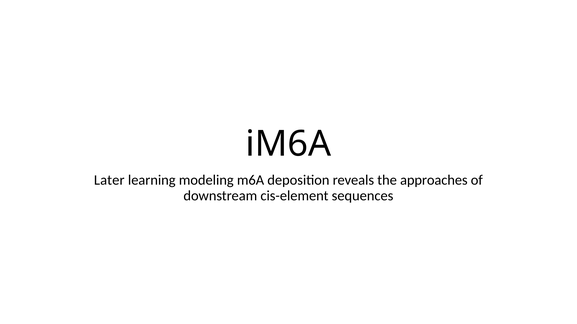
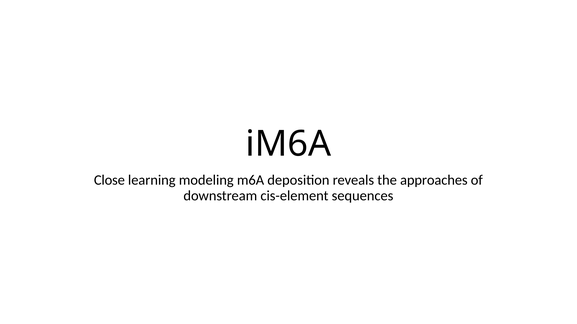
Later: Later -> Close (109, 180)
